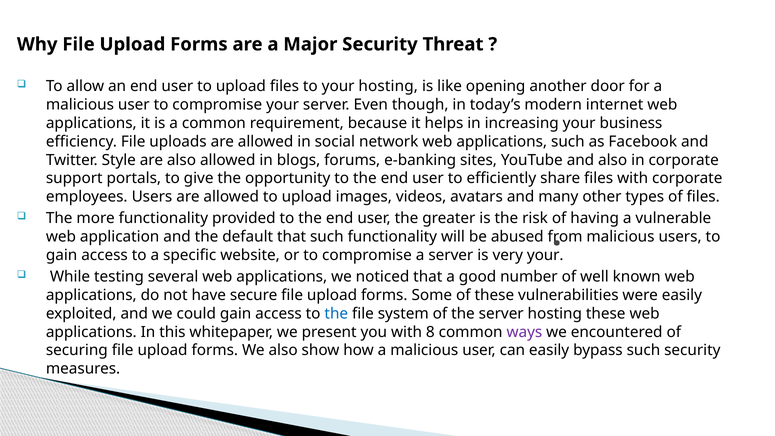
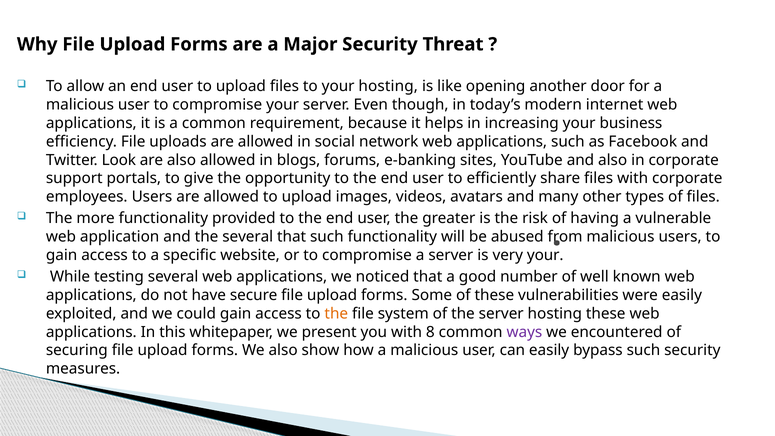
Style: Style -> Look (119, 160)
the default: default -> several (248, 237)
the colour: blue -> orange (336, 314)
